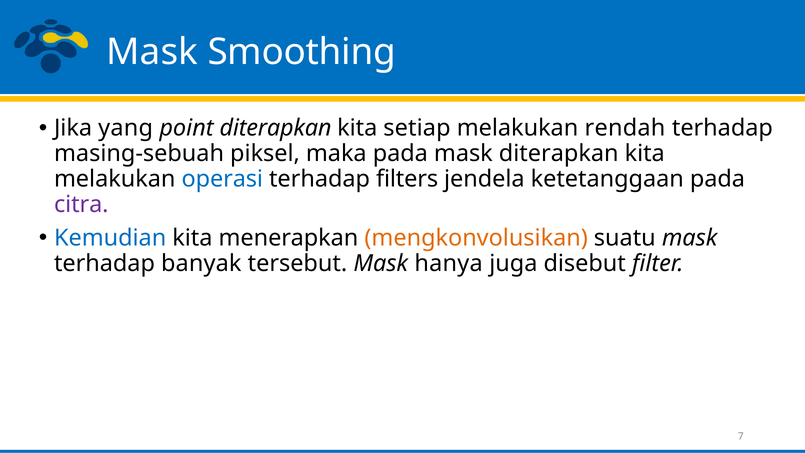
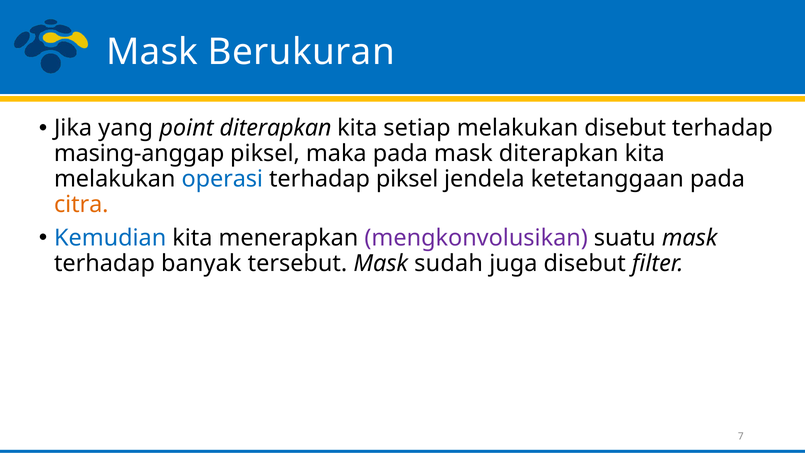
Smoothing: Smoothing -> Berukuran (301, 52)
melakukan rendah: rendah -> disebut (625, 128)
masing-sebuah: masing-sebuah -> masing-anggap (139, 154)
terhadap filters: filters -> piksel (407, 179)
citra colour: purple -> orange (81, 204)
mengkonvolusikan colour: orange -> purple (476, 238)
hanya: hanya -> sudah (449, 263)
